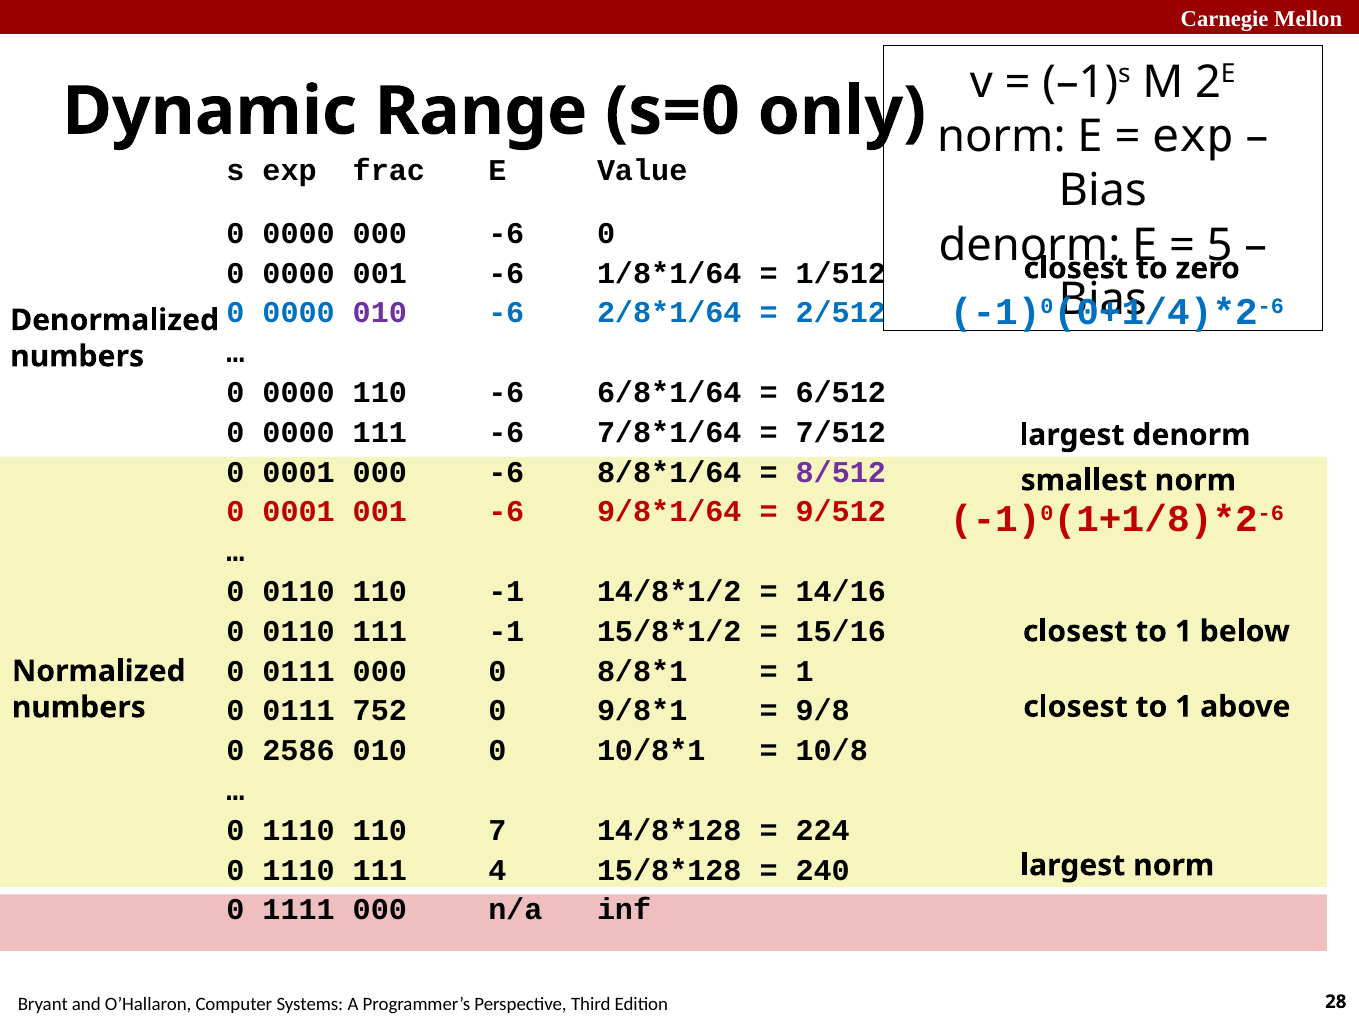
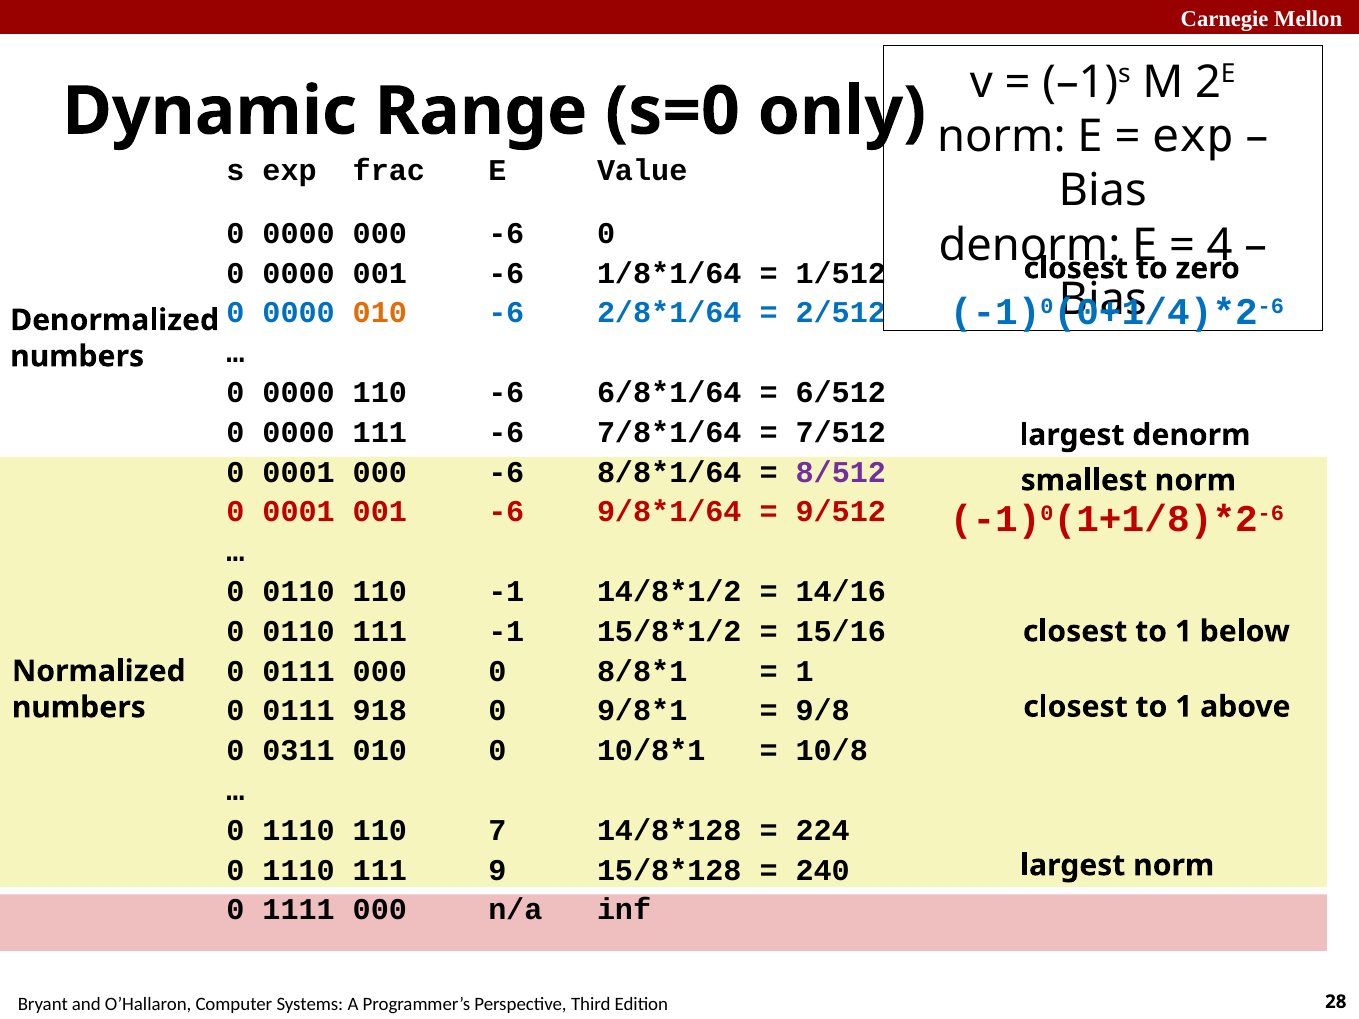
5: 5 -> 4 (1220, 245)
010 colour: purple -> orange (380, 313)
752: 752 -> 918 (380, 711)
2586: 2586 -> 0311 (299, 751)
4: 4 -> 9 (497, 870)
